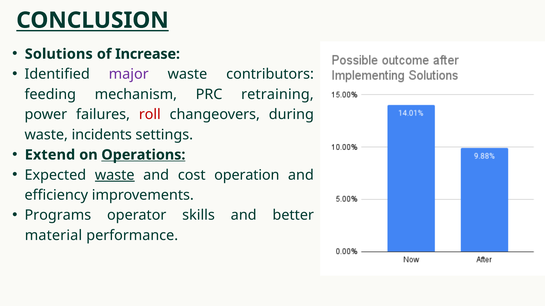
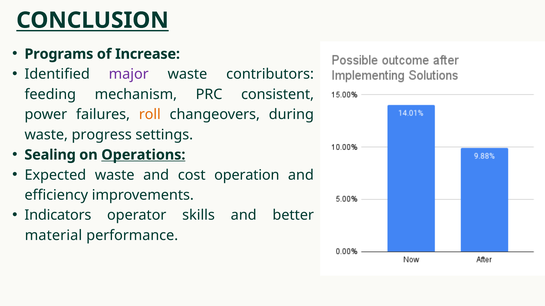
Solutions: Solutions -> Programs (59, 54)
retraining: retraining -> consistent (278, 95)
roll colour: red -> orange (150, 115)
incidents: incidents -> progress (102, 135)
Extend: Extend -> Sealing (50, 155)
waste underline: present -> none (115, 175)
Programs: Programs -> Indicators (58, 216)
